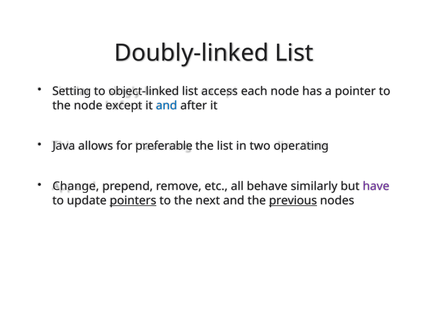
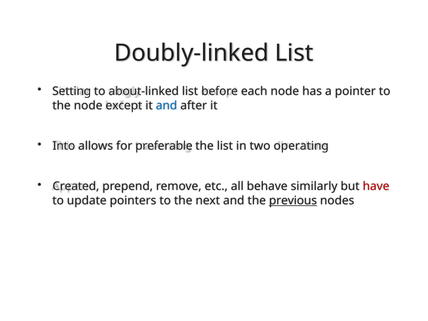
object-linked: object-linked -> about-linked (144, 91)
access: access -> before (220, 91)
Java: Java -> Into (64, 146)
Change: Change -> Created (76, 186)
have colour: purple -> red (376, 186)
pointers underline: present -> none (133, 201)
